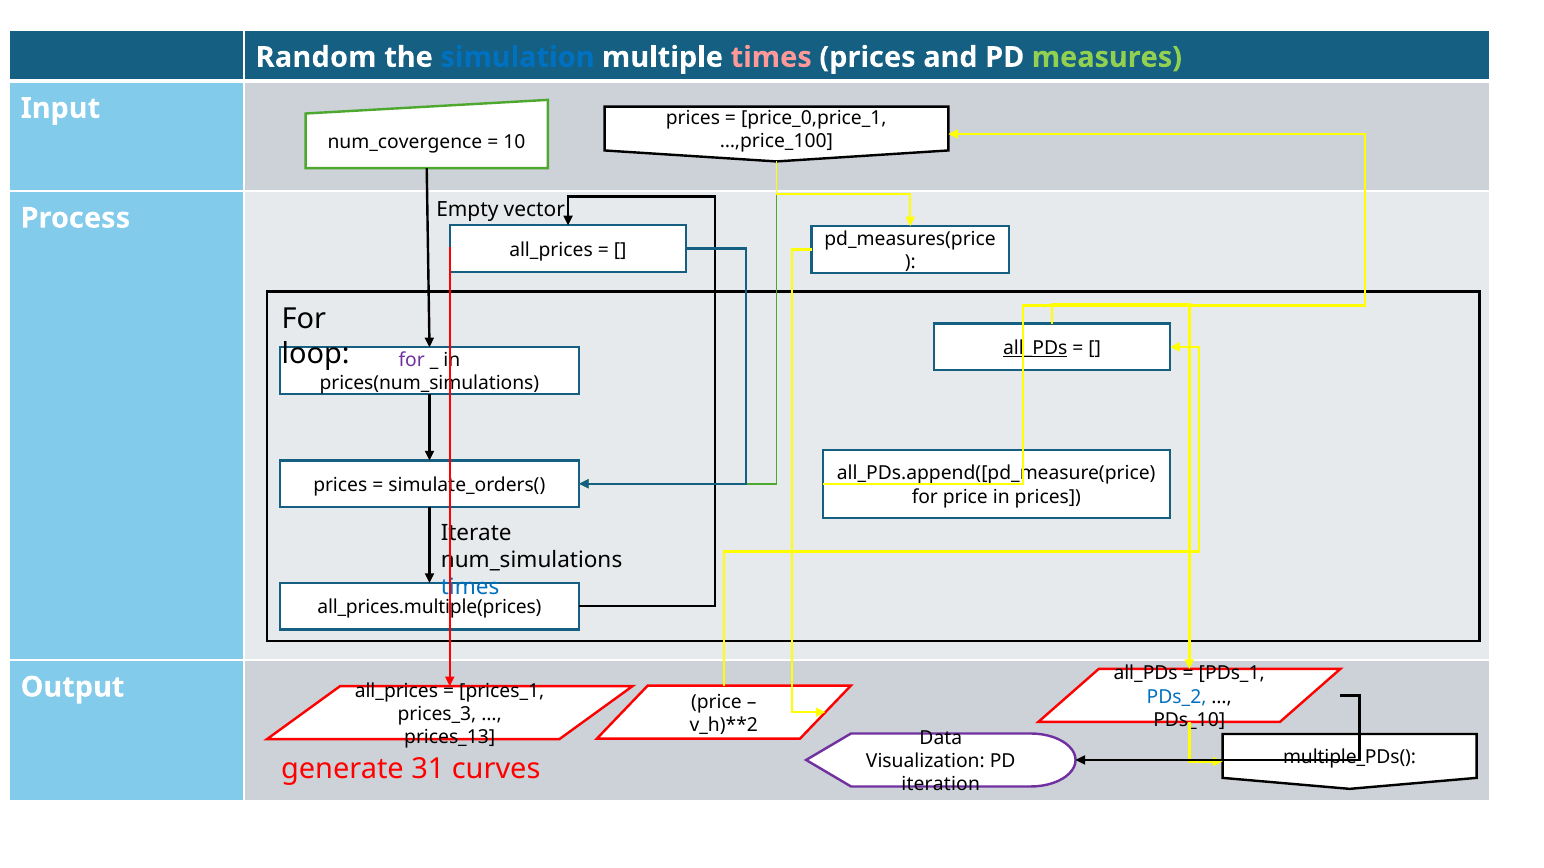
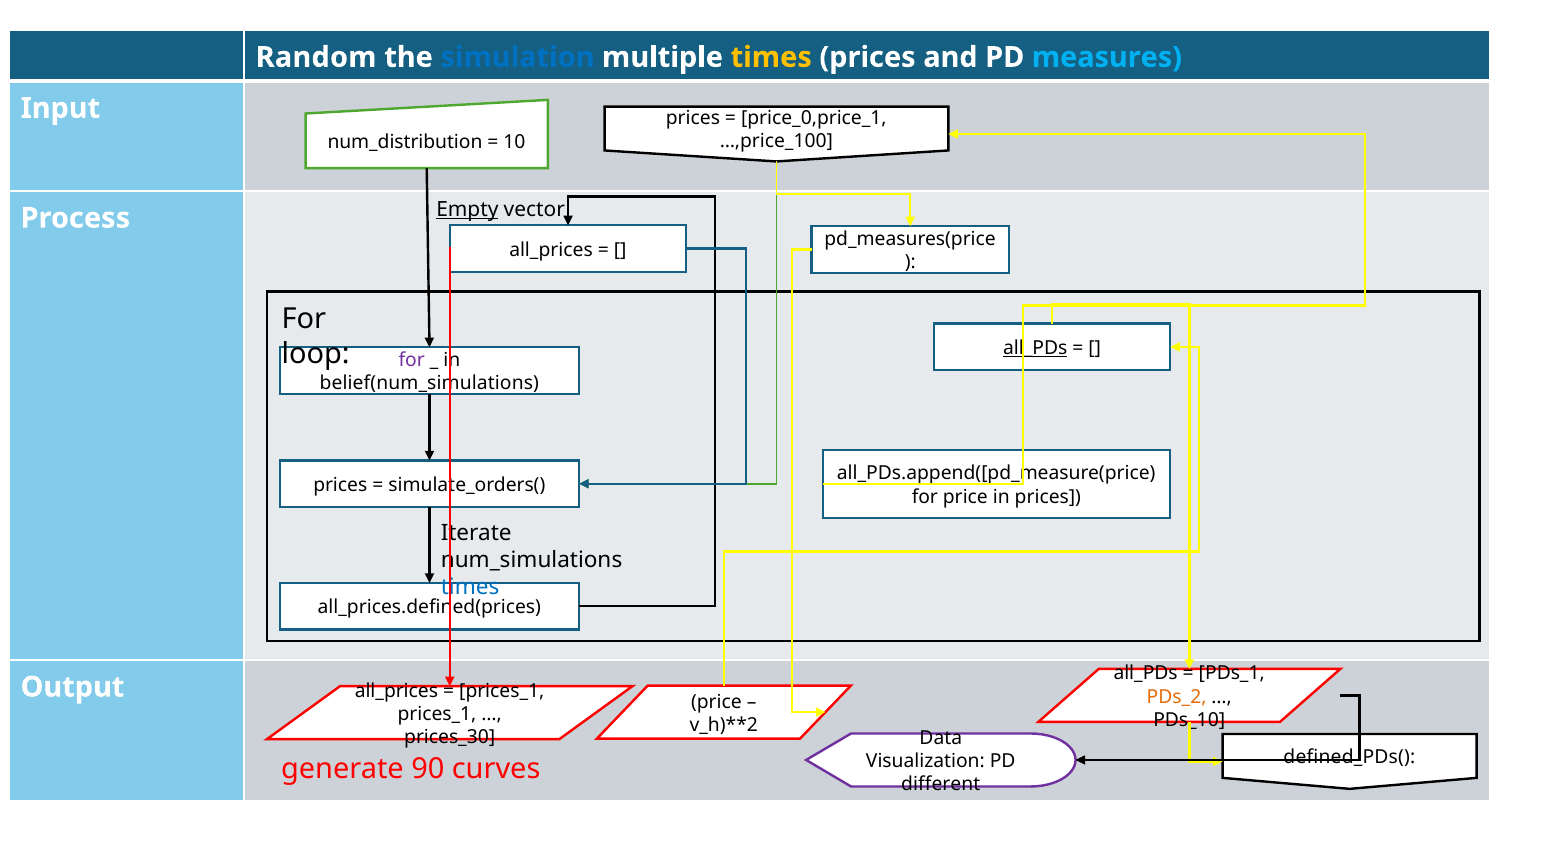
times colour: pink -> yellow (771, 57)
measures colour: light green -> light blue (1107, 57)
num_covergence: num_covergence -> num_distribution (405, 142)
Empty underline: none -> present (467, 210)
prices(num_simulations: prices(num_simulations -> belief(num_simulations (429, 384)
all_prices.multiple(prices: all_prices.multiple(prices -> all_prices.defined(prices (429, 608)
PDs_2 colour: blue -> orange (1177, 697)
prices_3: prices_3 -> prices_1 (437, 714)
prices_13: prices_13 -> prices_30 (450, 737)
multiple_PDs(: multiple_PDs( -> defined_PDs( (1349, 758)
31: 31 -> 90 (428, 770)
iteration: iteration -> different (941, 785)
